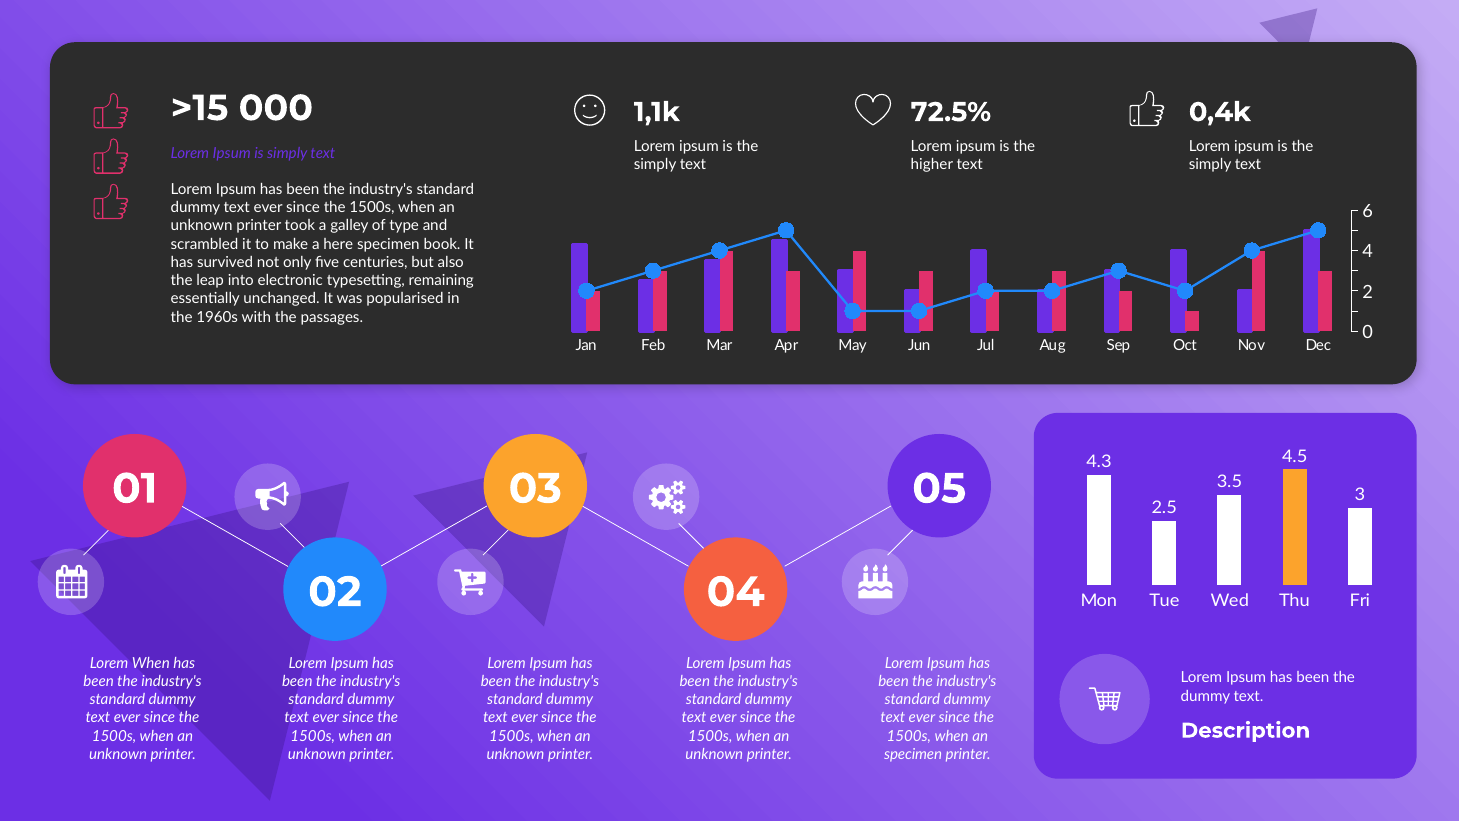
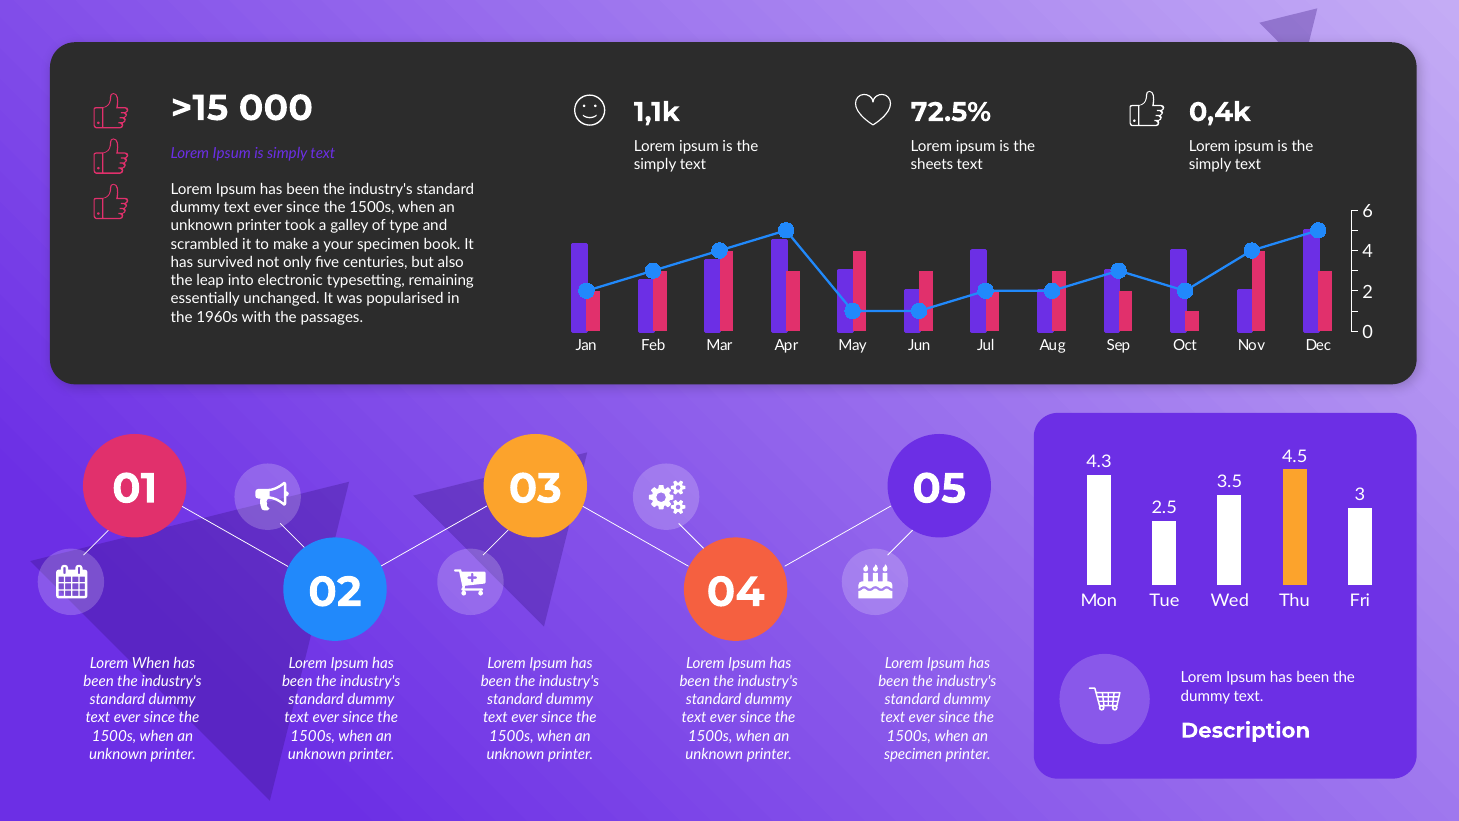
higher: higher -> sheets (932, 164)
here: here -> your (338, 244)
